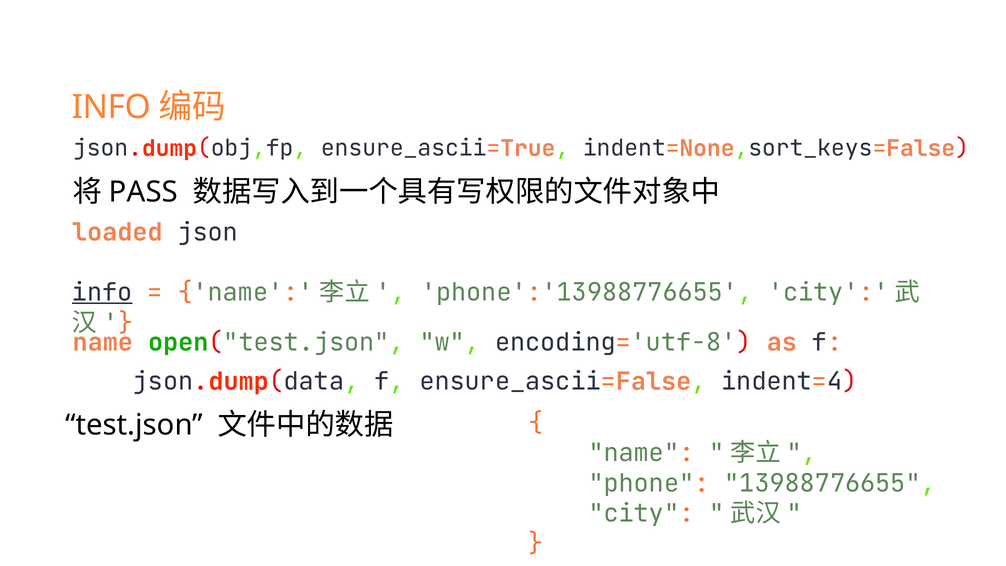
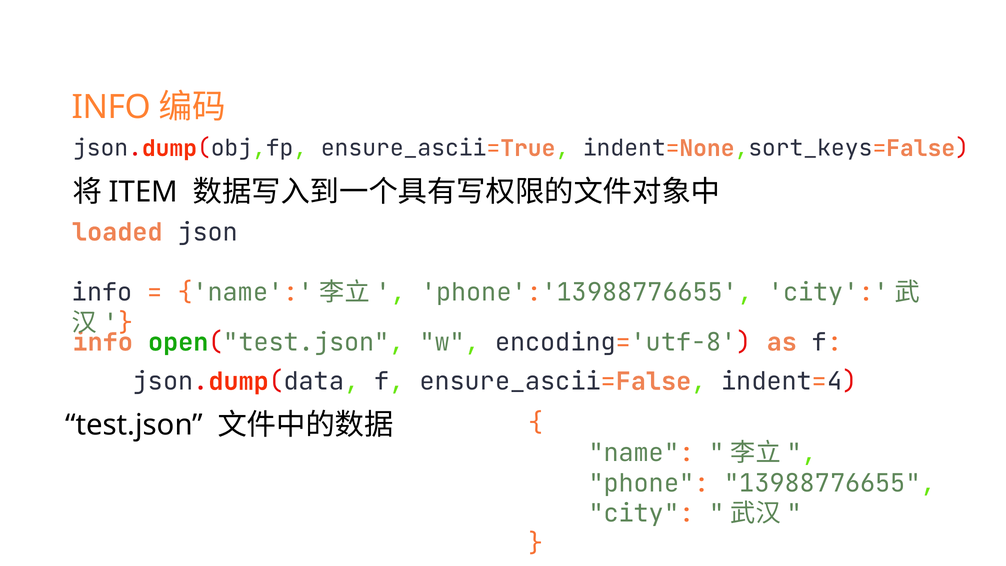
PASS: PASS -> ITEM (143, 192)
info underline: present -> none (102, 293)
name: name -> info (103, 342)
